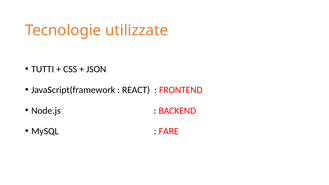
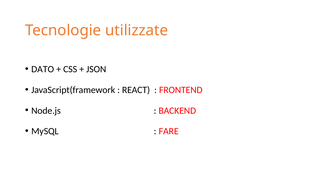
TUTTI: TUTTI -> DATO (43, 69)
